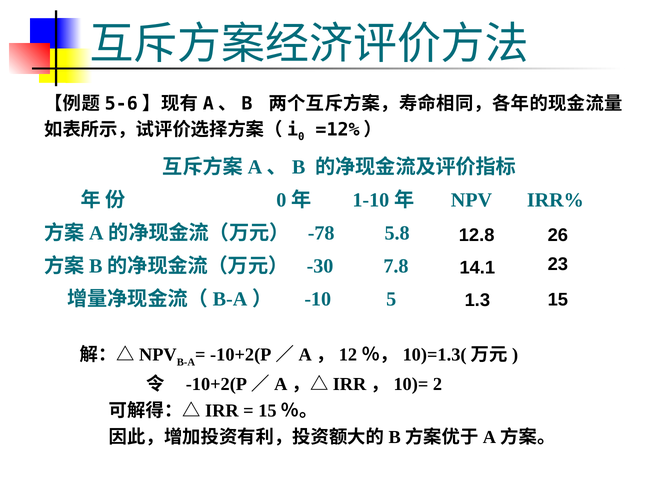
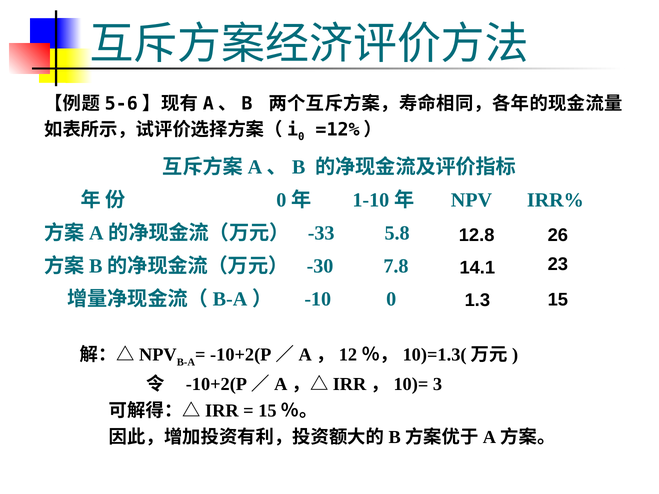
-78: -78 -> -33 (321, 233)
-10 5: 5 -> 0 (391, 299)
2: 2 -> 3 (437, 385)
